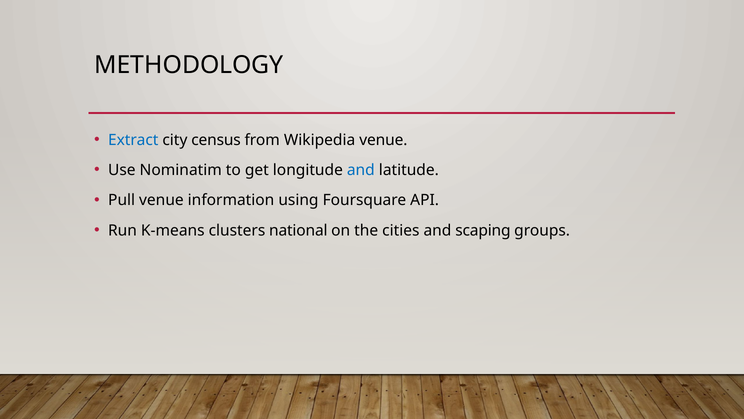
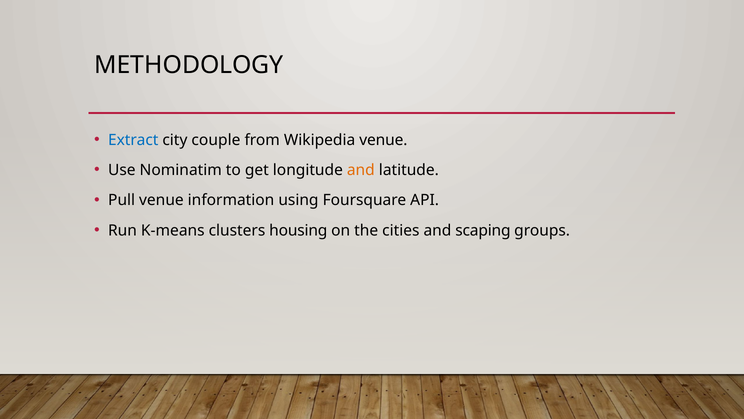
census: census -> couple (216, 140)
and colour: blue -> orange (361, 170)
national: national -> housing (298, 230)
